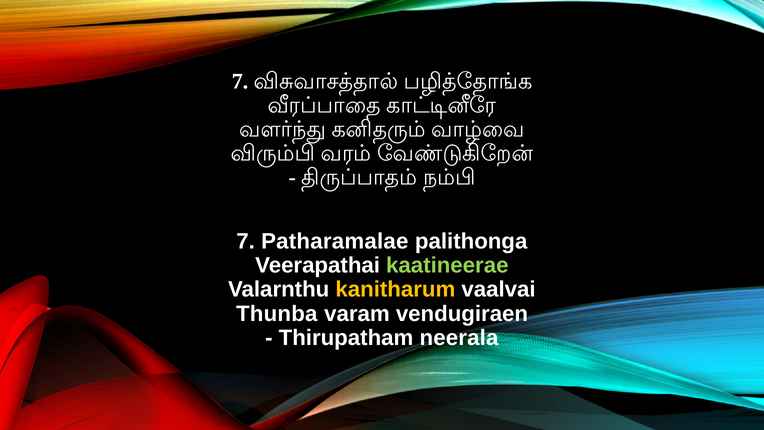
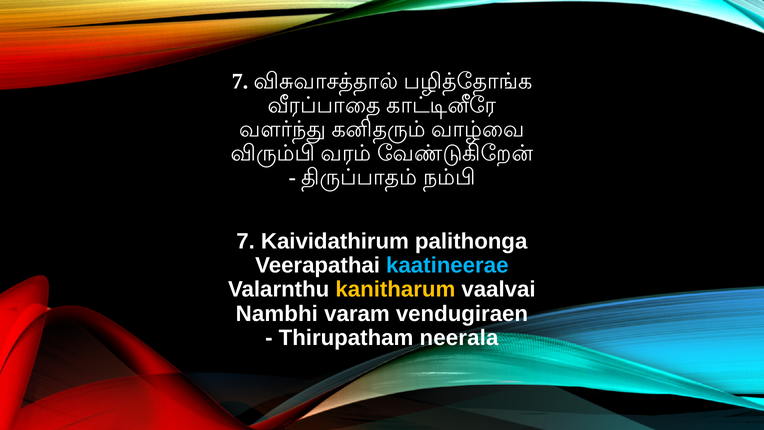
Patharamalae: Patharamalae -> Kaividathirum (335, 241)
kaatineerae colour: light green -> light blue (447, 265)
Thunba: Thunba -> Nambhi (277, 313)
